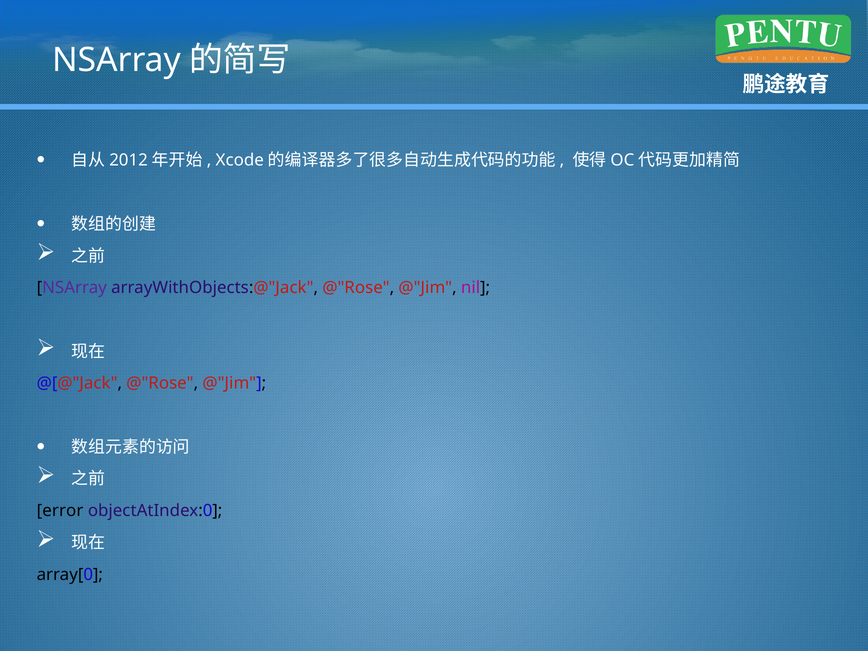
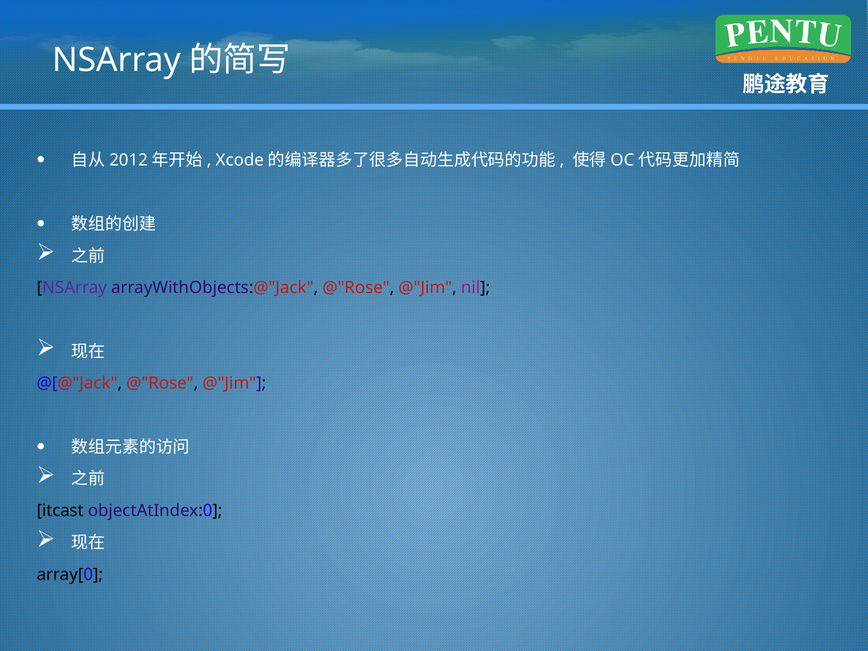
error: error -> itcast (60, 511)
